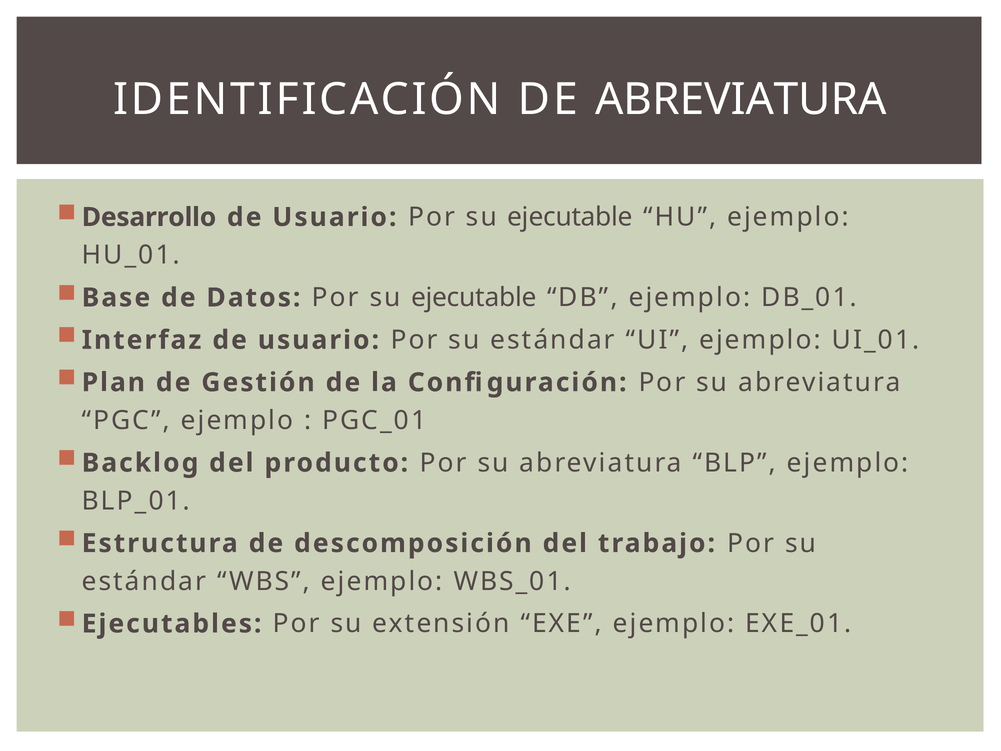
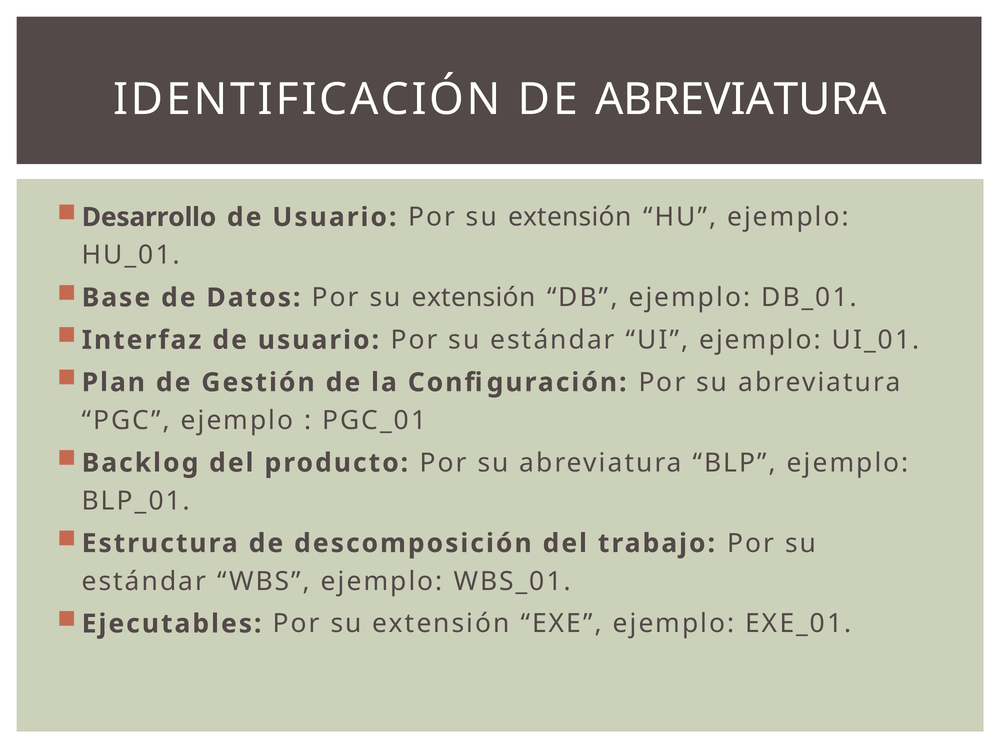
Usuario Por su ejecutable: ejecutable -> extensión (570, 217)
Datos Por su ejecutable: ejecutable -> extensión (474, 298)
